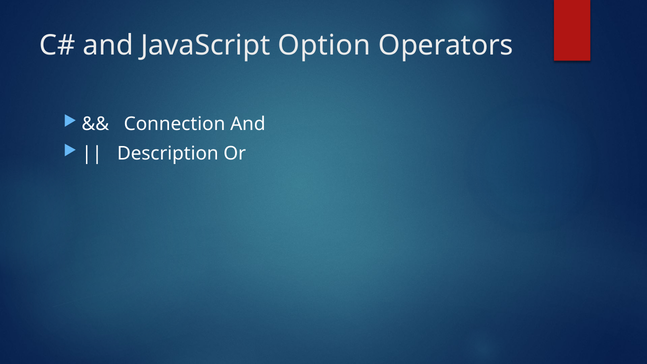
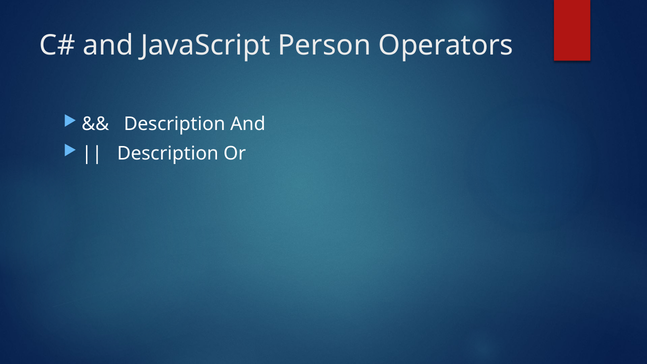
Option: Option -> Person (324, 45)
Connection: Connection -> Description (175, 124)
